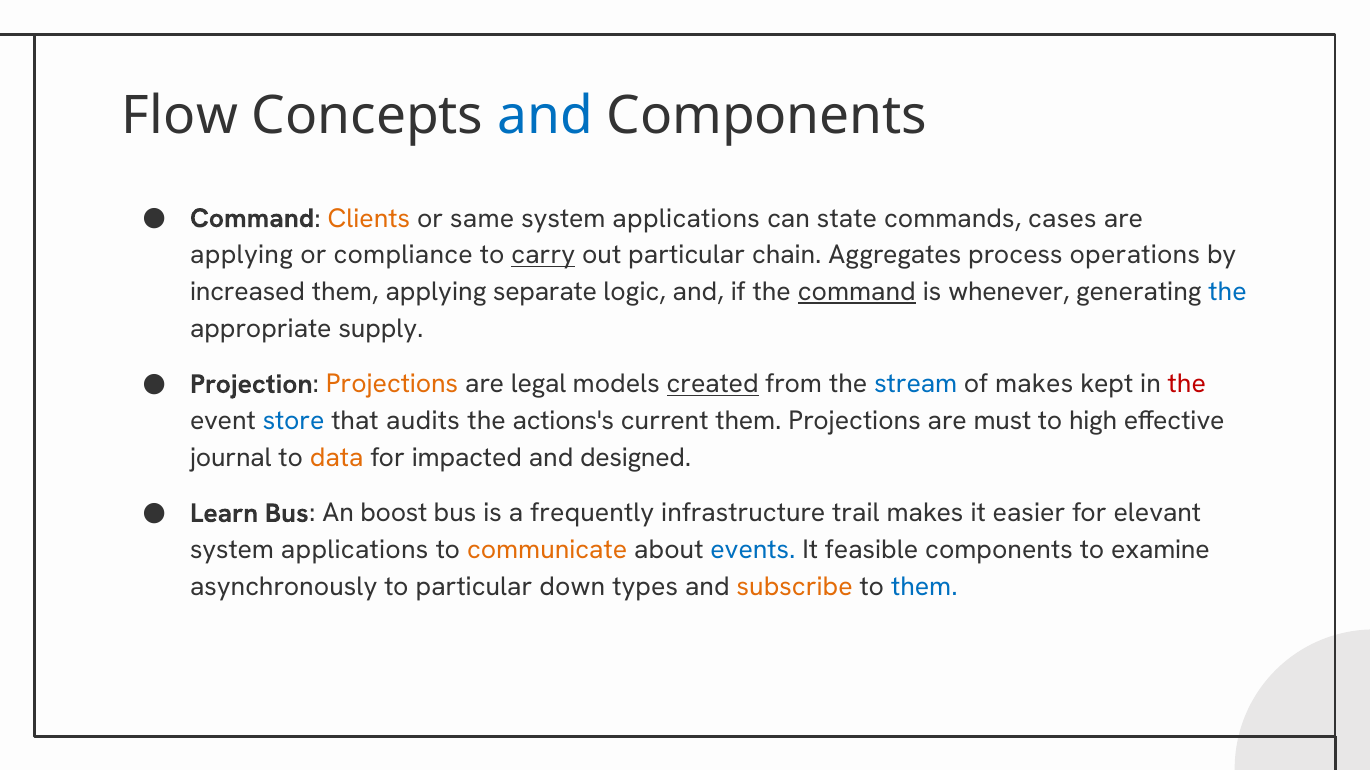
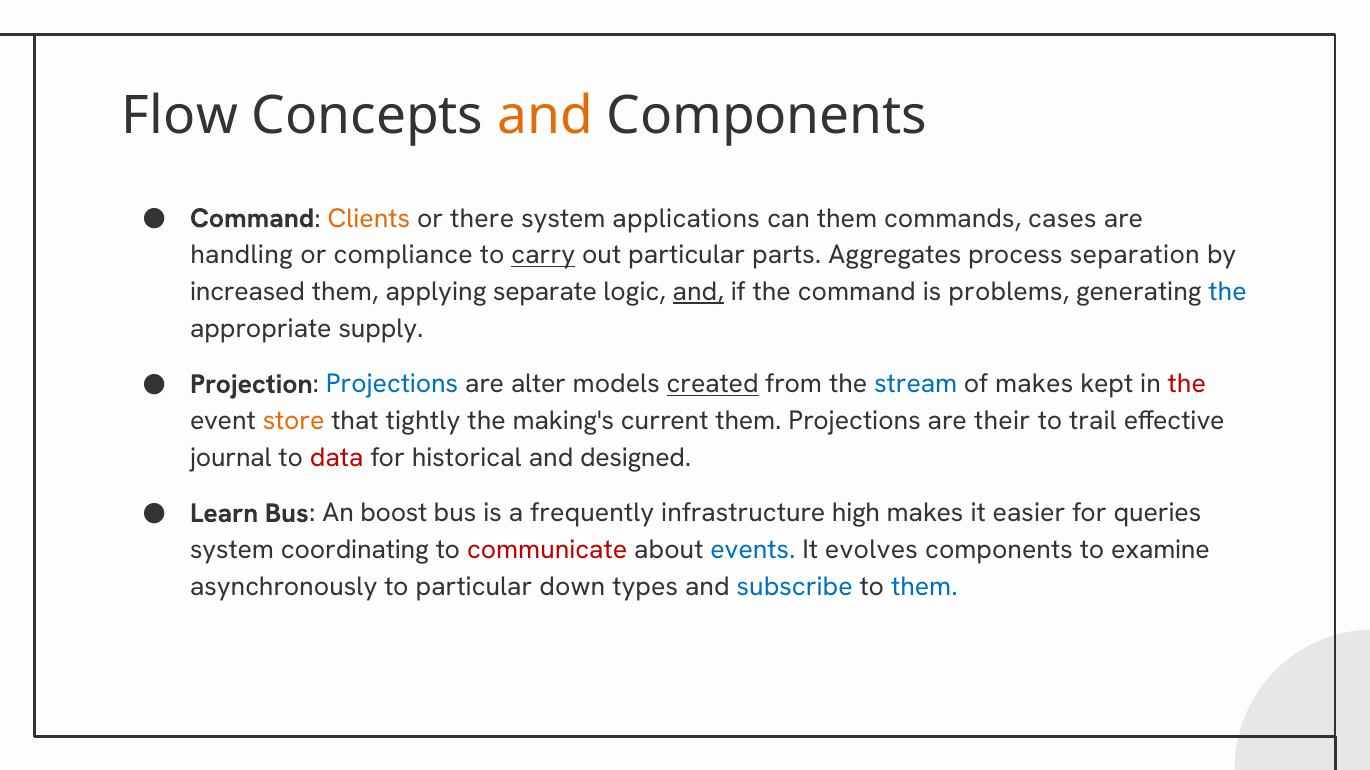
and colour: blue -> orange (545, 116)
same: same -> there (482, 218)
can state: state -> them (847, 218)
applying: applying -> handling (242, 255)
chain: chain -> parts (787, 255)
operations: operations -> separation (1135, 255)
and underline: none -> present (698, 292)
command underline: present -> none (857, 292)
whenever: whenever -> problems (1009, 292)
Projections colour: orange -> blue (392, 384)
legal: legal -> alter (539, 384)
store colour: blue -> orange (294, 421)
audits: audits -> tightly (423, 421)
actions's: actions's -> making's (563, 421)
must: must -> their (1002, 421)
high: high -> trail (1093, 421)
data colour: orange -> red (337, 458)
impacted: impacted -> historical (467, 458)
trail: trail -> high (856, 514)
elevant: elevant -> queries (1157, 514)
applications: applications -> coordinating (355, 550)
communicate colour: orange -> red (547, 550)
feasible: feasible -> evolves (871, 550)
subscribe colour: orange -> blue (795, 587)
